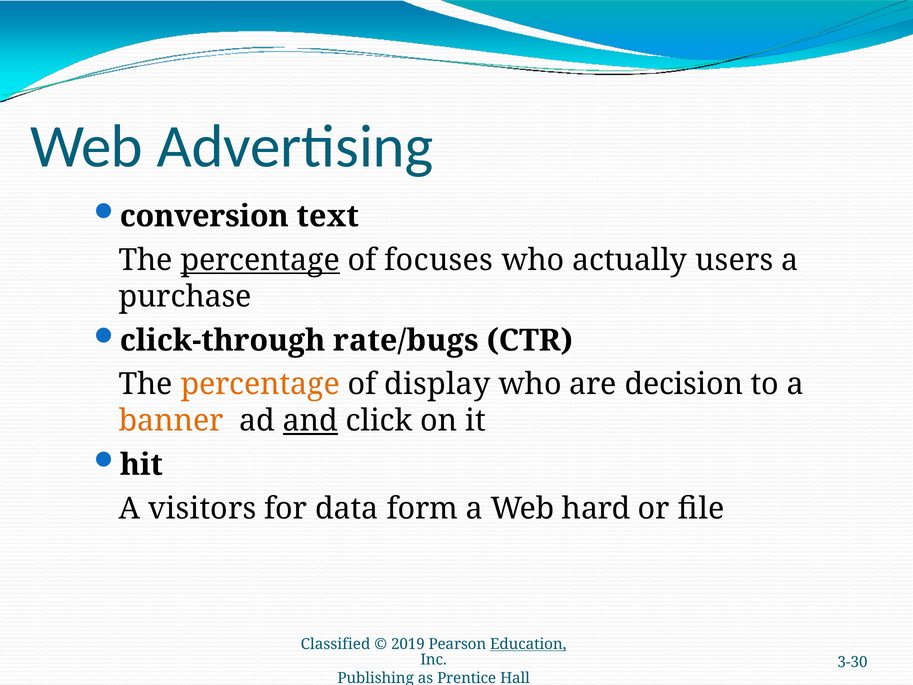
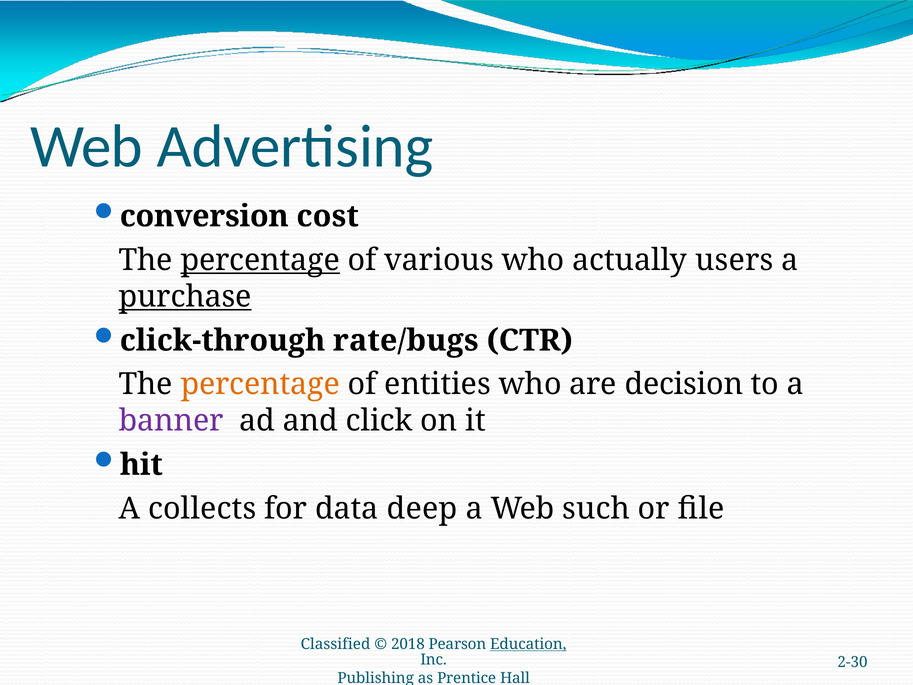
text: text -> cost (328, 216)
focuses: focuses -> various (439, 260)
purchase underline: none -> present (185, 297)
display: display -> entities (438, 384)
banner colour: orange -> purple (171, 421)
and underline: present -> none (310, 421)
visitors: visitors -> collects (202, 508)
form: form -> deep (422, 508)
hard: hard -> such (596, 508)
2019: 2019 -> 2018 (408, 644)
3-30: 3-30 -> 2-30 (853, 662)
